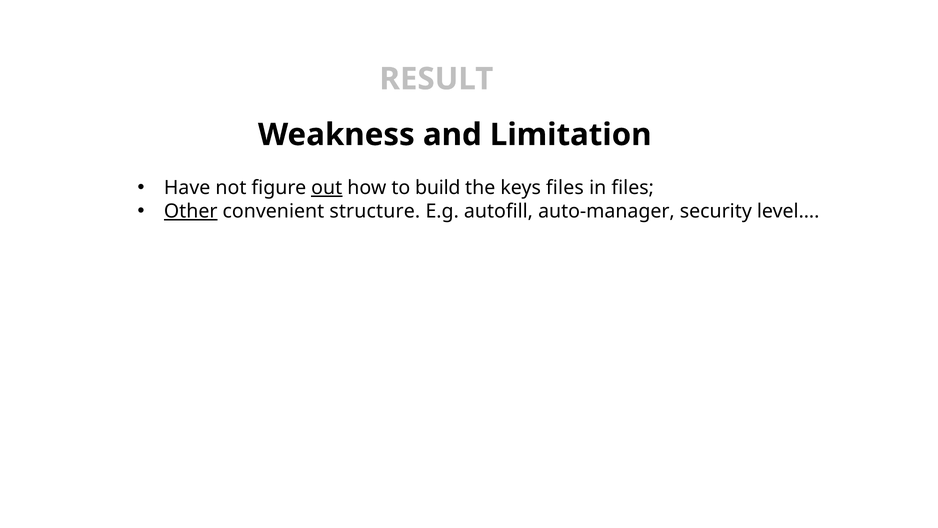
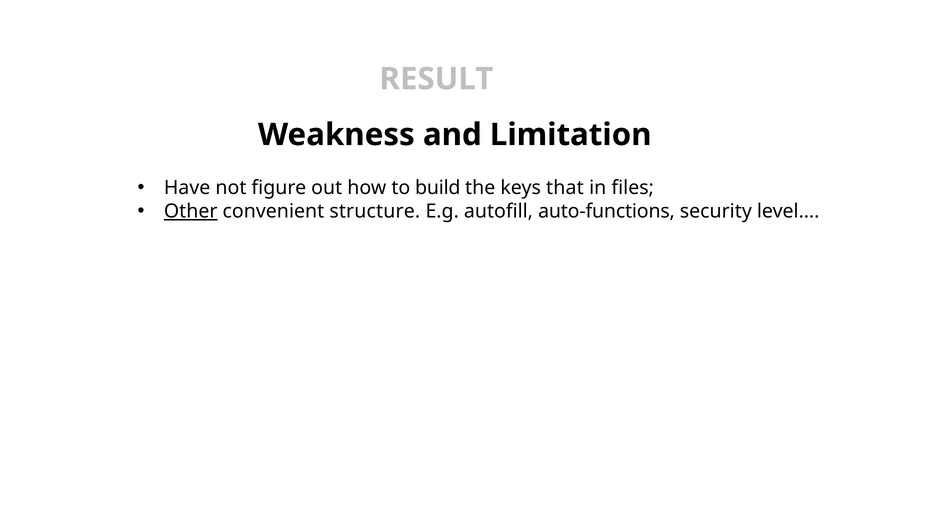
out underline: present -> none (327, 188)
keys files: files -> that (565, 188)
auto-manager: auto-manager -> auto-functions (607, 211)
